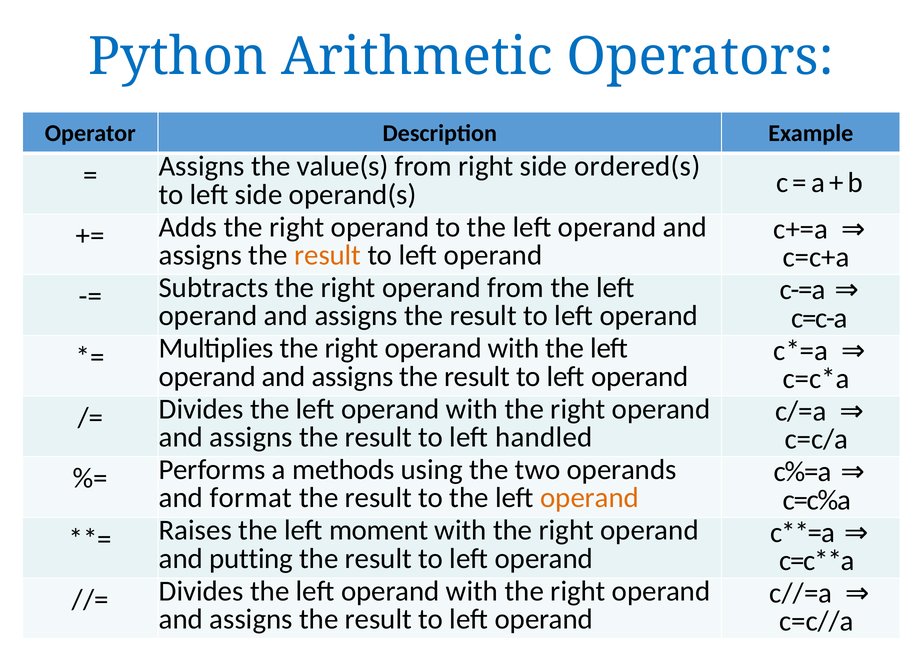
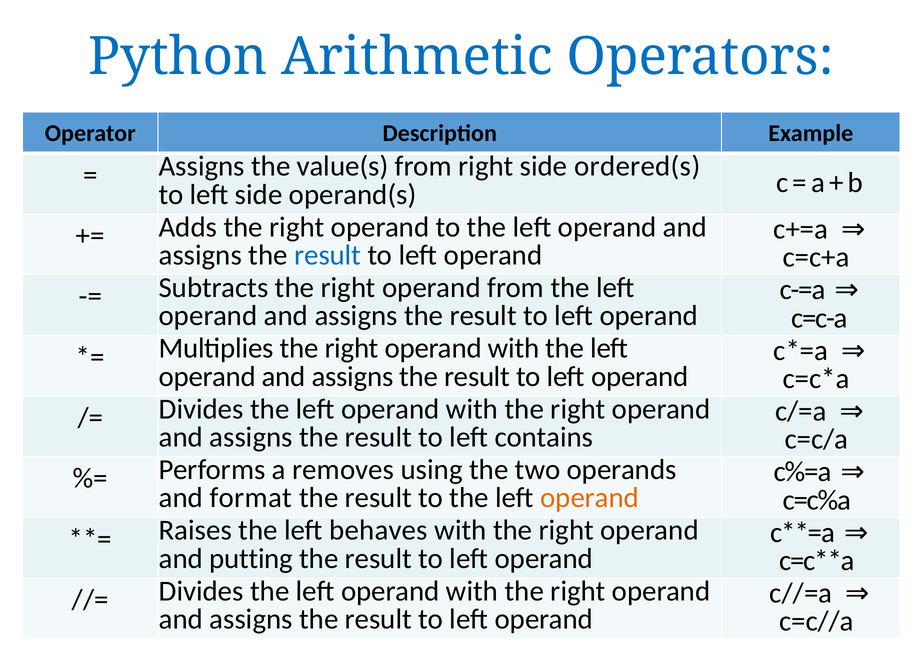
result colour: orange -> blue (328, 255)
handled: handled -> contains (544, 438)
methods: methods -> removes (343, 470)
moment: moment -> behaves (378, 531)
